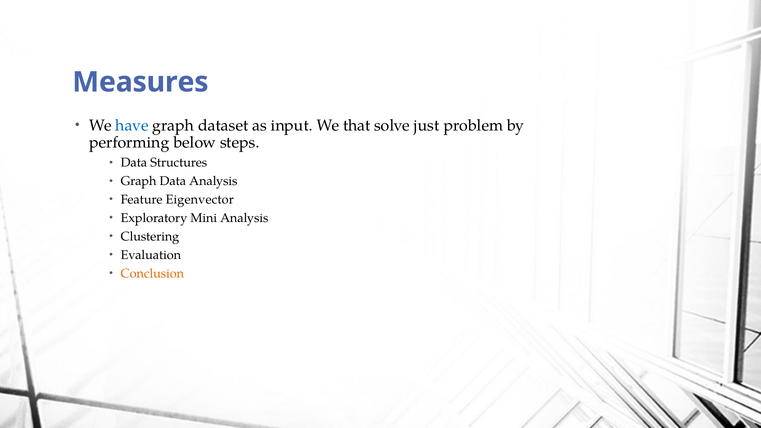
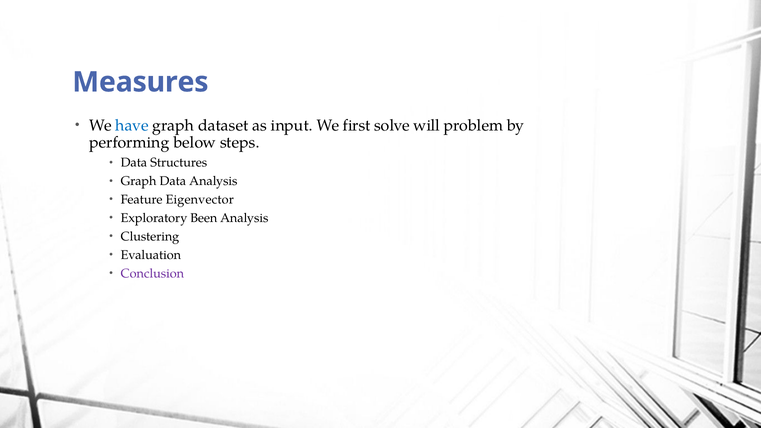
that: that -> first (357, 126)
just: just -> will (427, 126)
Mini: Mini -> Been (204, 218)
Conclusion colour: orange -> purple (152, 274)
